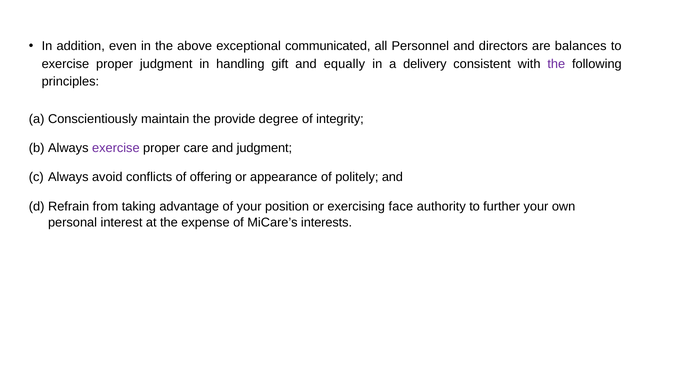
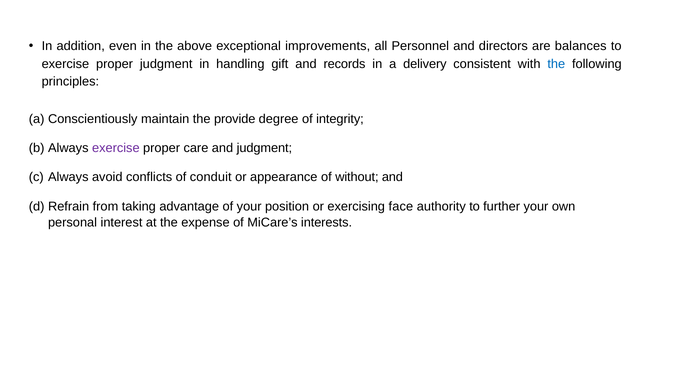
communicated: communicated -> improvements (328, 46)
equally: equally -> records (345, 64)
the colour: purple -> blue (556, 64)
offering: offering -> conduit (211, 177)
politely: politely -> without (357, 177)
